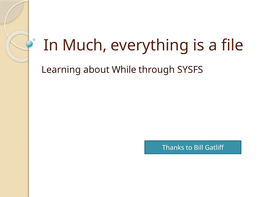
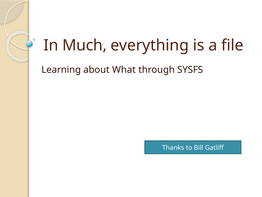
While: While -> What (124, 70)
